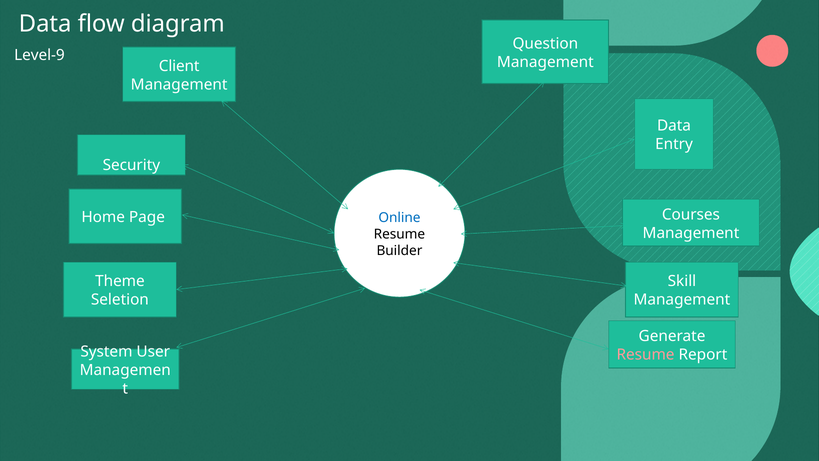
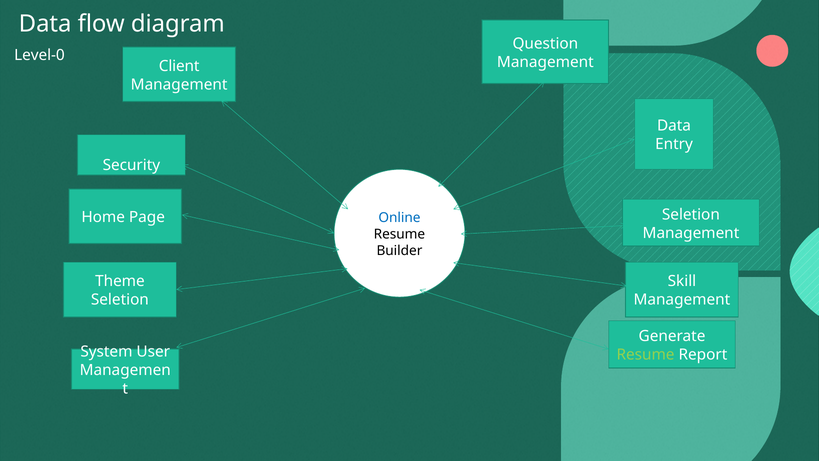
Level-9: Level-9 -> Level-0 (39, 55)
Courses: Courses -> Seletion (691, 214)
Resume colour: pink -> light green (646, 354)
